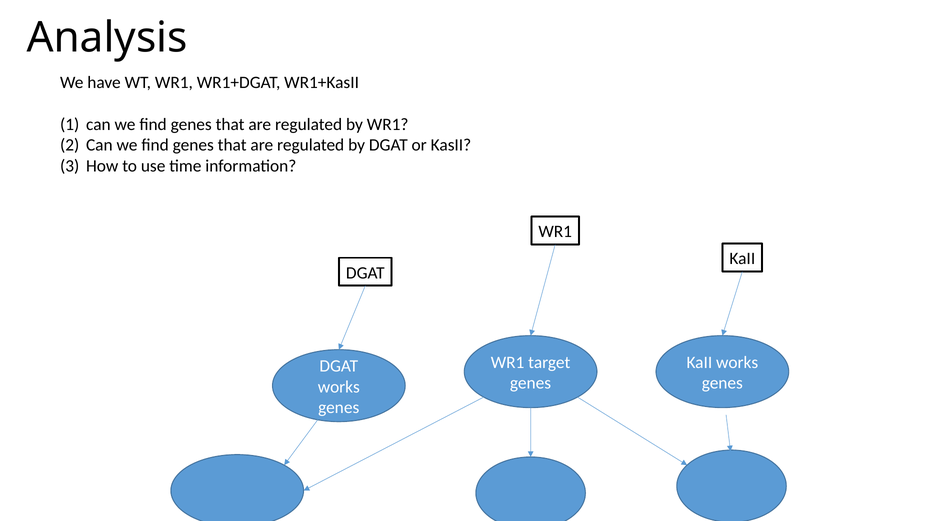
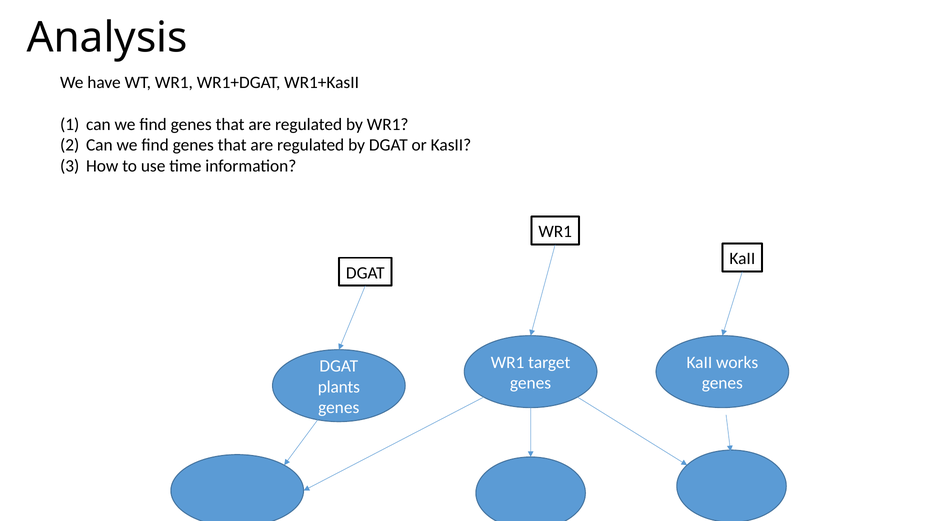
works: works -> plants (339, 386)
